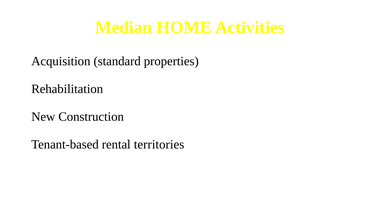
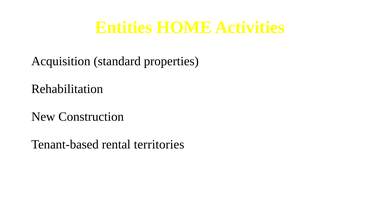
Median: Median -> Entities (124, 27)
